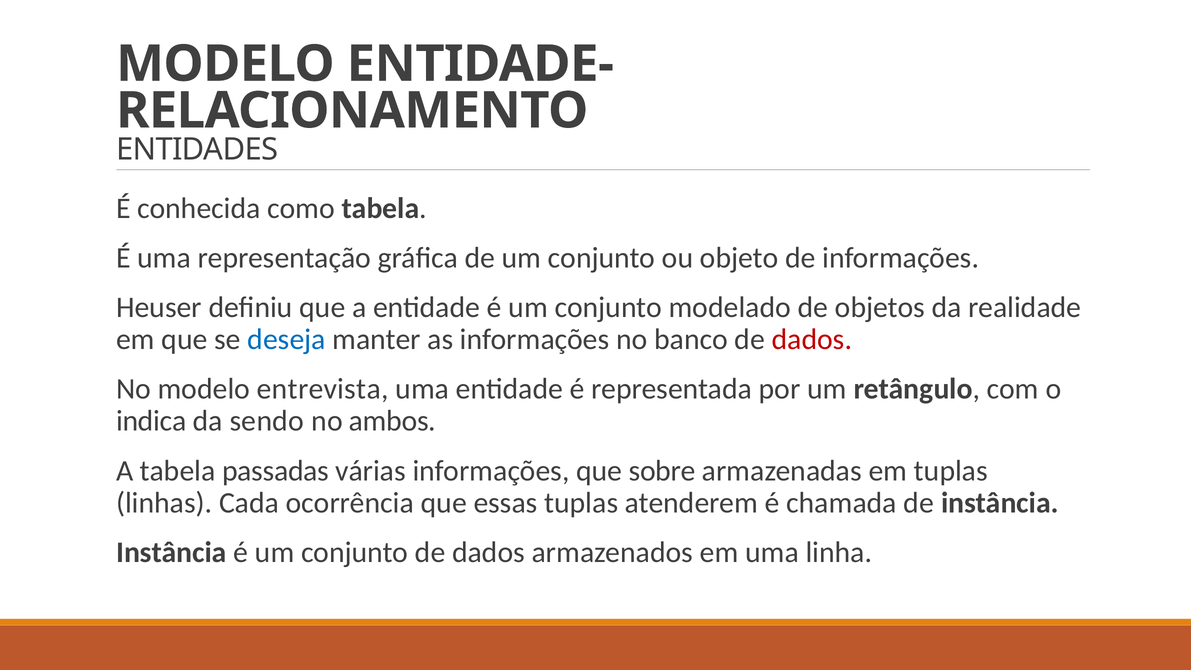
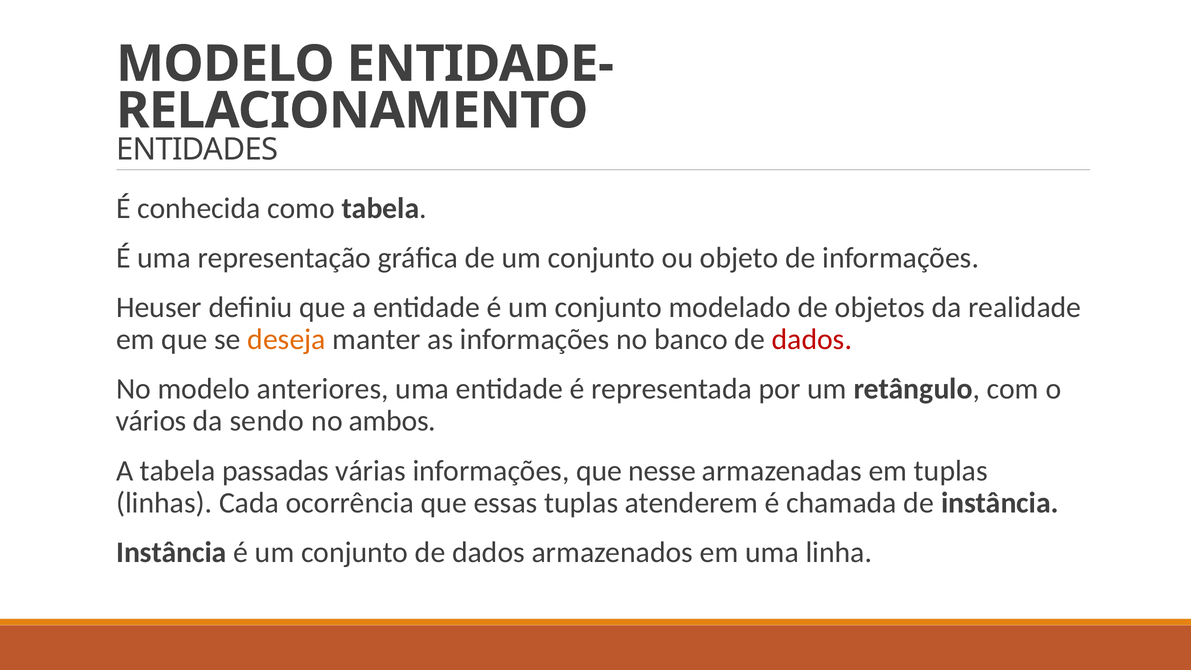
deseja colour: blue -> orange (287, 339)
entrevista: entrevista -> anteriores (323, 389)
indica: indica -> vários (151, 421)
sobre: sobre -> nesse (662, 471)
